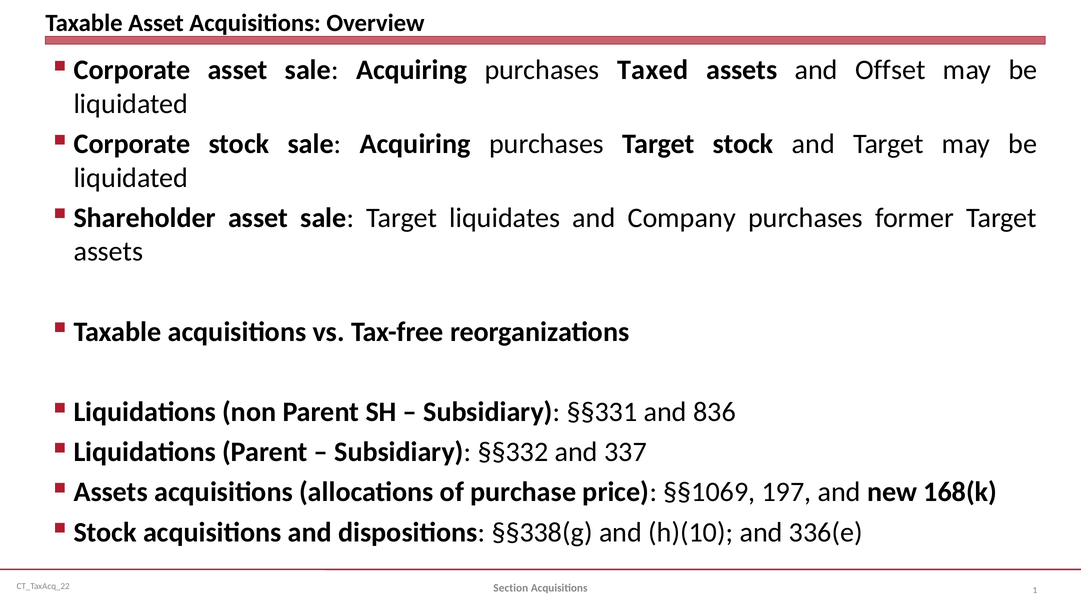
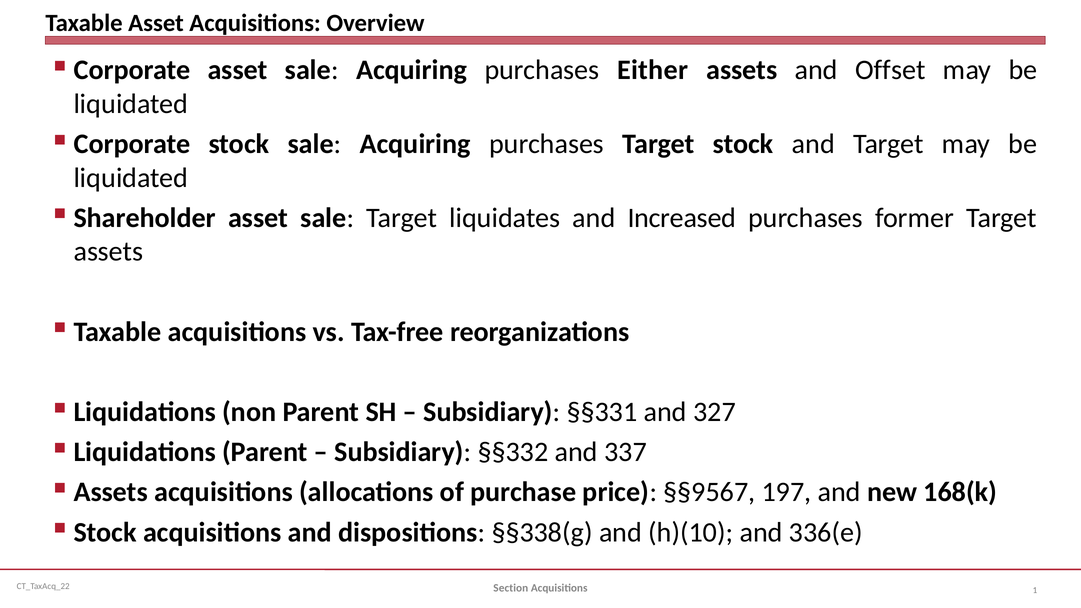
Taxed: Taxed -> Either (653, 70)
Company: Company -> Increased (682, 218)
836: 836 -> 327 (714, 412)
§§1069: §§1069 -> §§9567 (709, 492)
